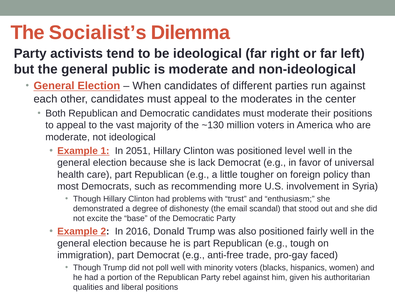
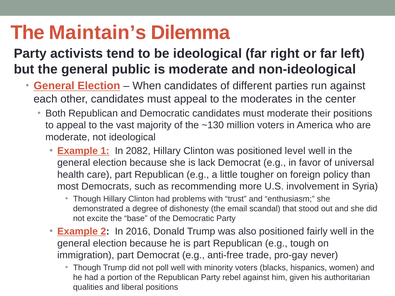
Socialist’s: Socialist’s -> Maintain’s (98, 33)
2051: 2051 -> 2082 (138, 151)
faced: faced -> never (324, 255)
